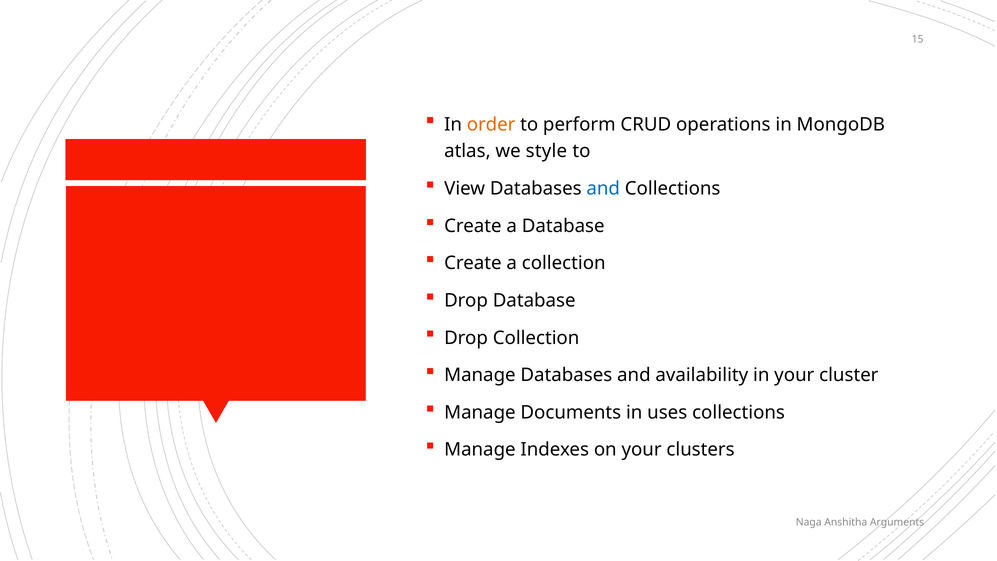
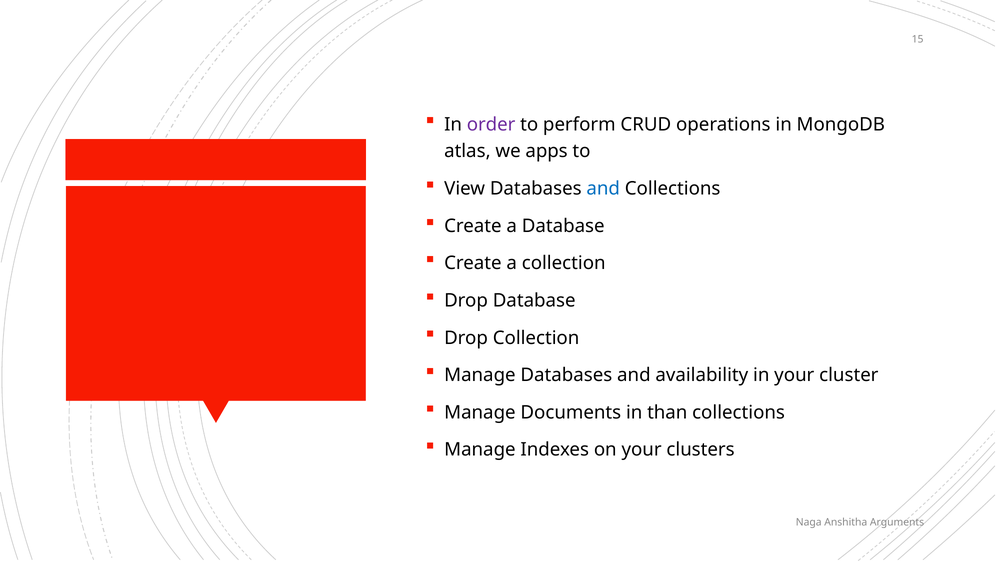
order colour: orange -> purple (491, 124)
style: style -> apps (547, 151)
uses: uses -> than (667, 412)
